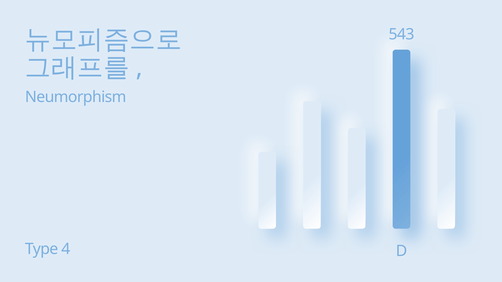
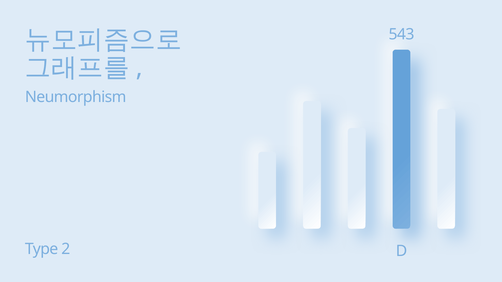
4: 4 -> 2 (66, 249)
